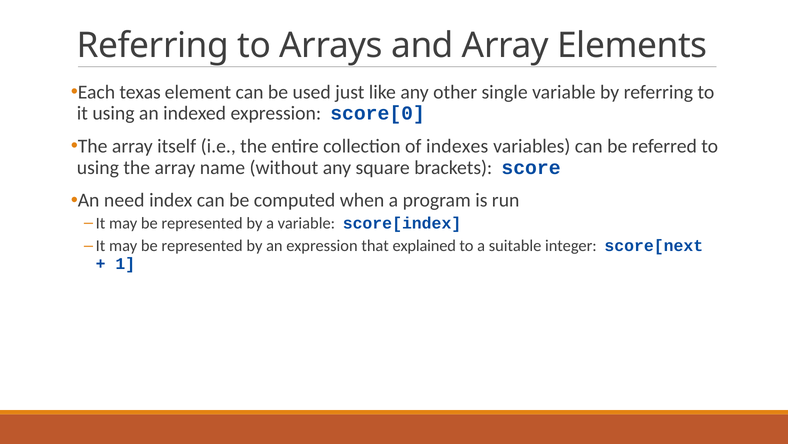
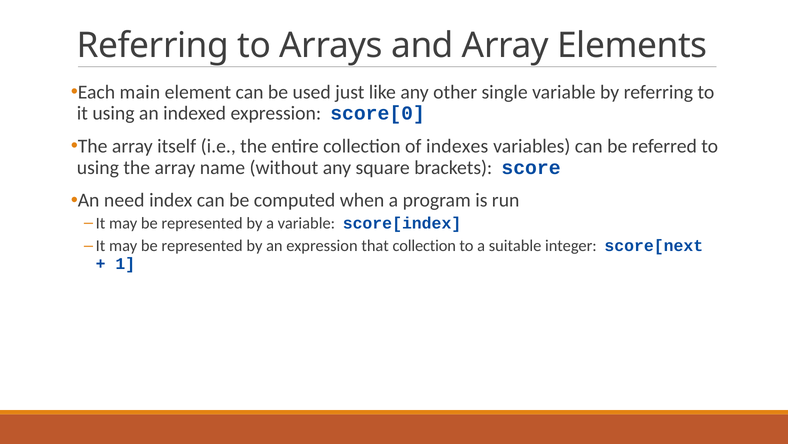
texas: texas -> main (140, 92)
that explained: explained -> collection (424, 246)
